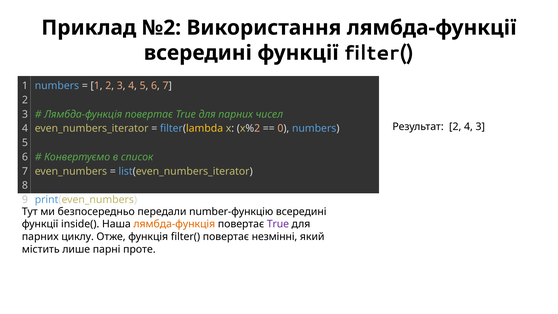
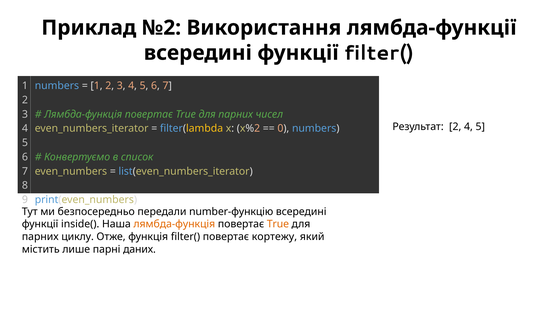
2 4 3: 3 -> 5 (480, 127)
True colour: purple -> orange (278, 224)
незмінні: незмінні -> кортежу (274, 237)
проте: проте -> даних (139, 249)
